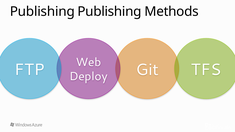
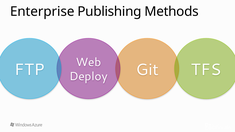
Publishing: Publishing -> Enterprise (42, 12)
